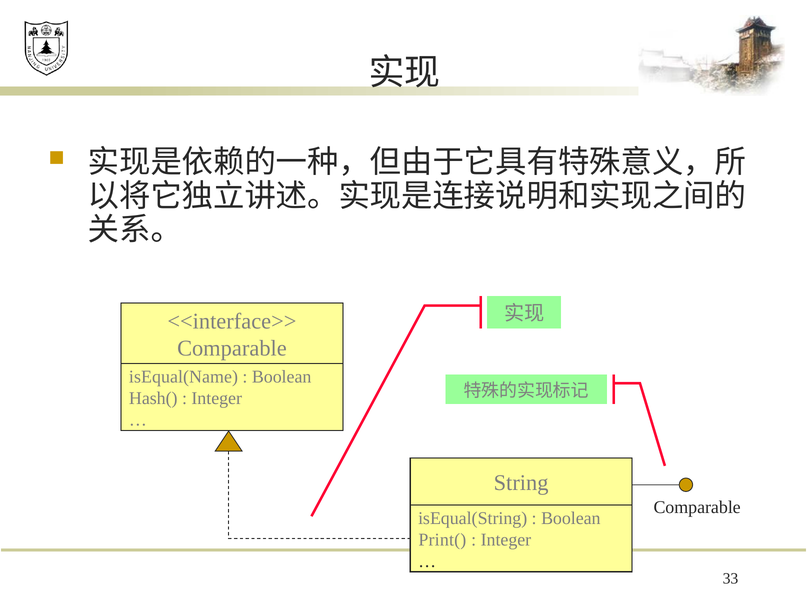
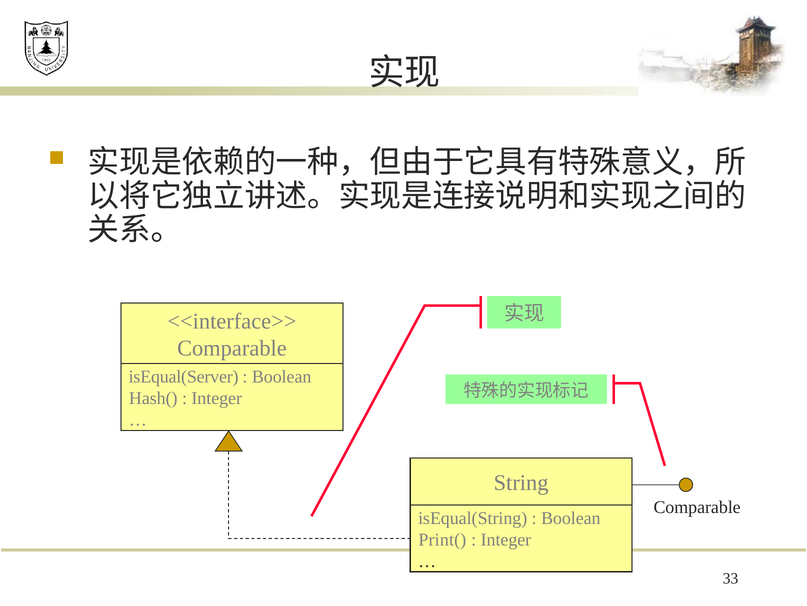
isEqual(Name: isEqual(Name -> isEqual(Server (184, 376)
